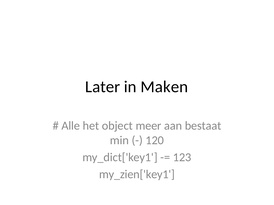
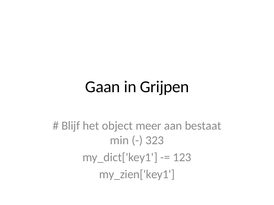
Later: Later -> Gaan (103, 87)
Maken: Maken -> Grijpen (164, 87)
Alle: Alle -> Blijf (71, 126)
120: 120 -> 323 (155, 141)
